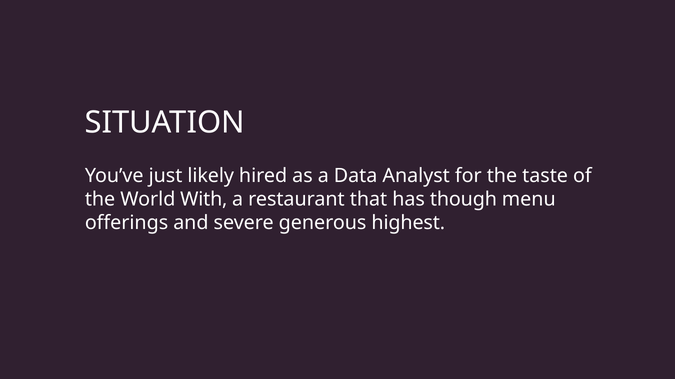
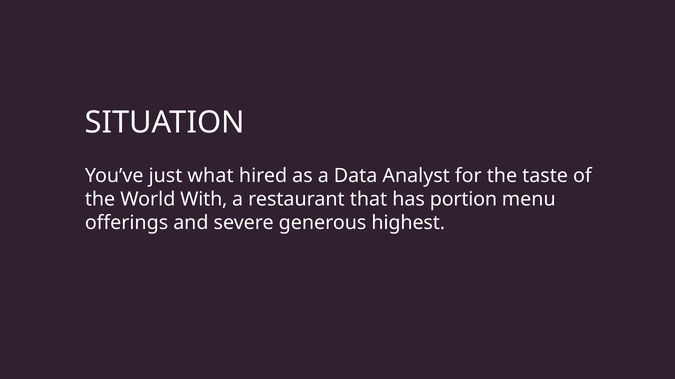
likely: likely -> what (211, 176)
though: though -> portion (463, 200)
